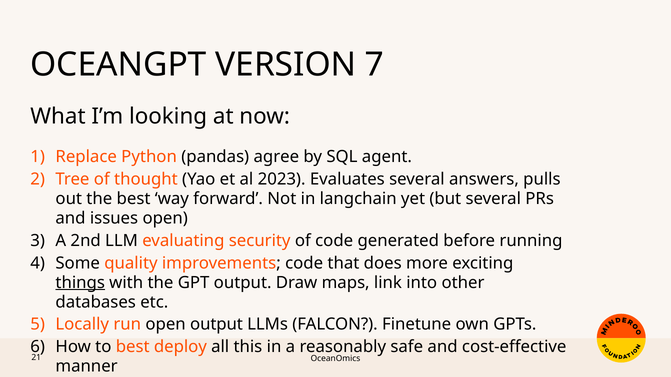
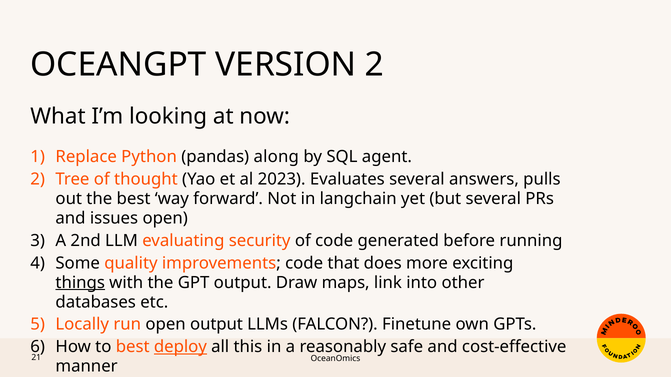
VERSION 7: 7 -> 2 (375, 65)
agree: agree -> along (276, 157)
deploy underline: none -> present (180, 347)
